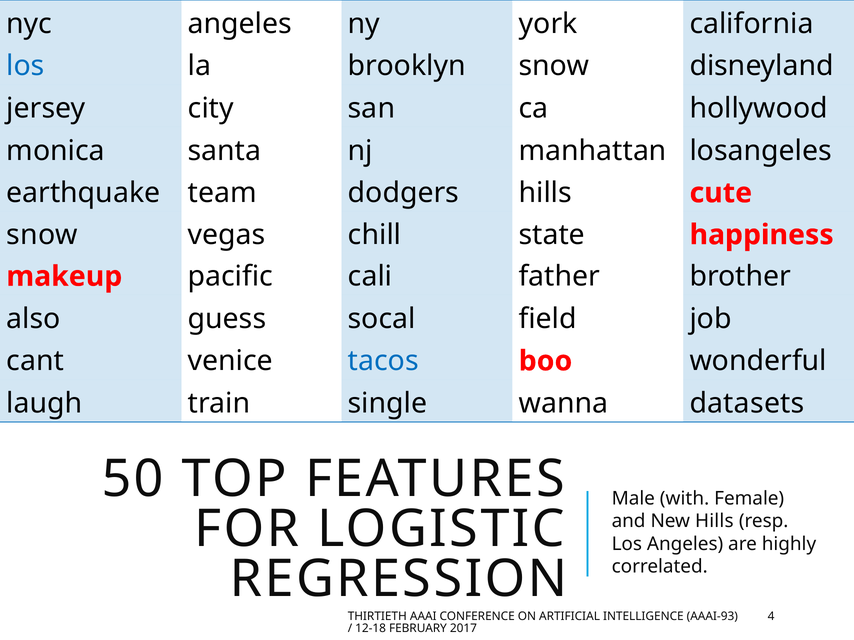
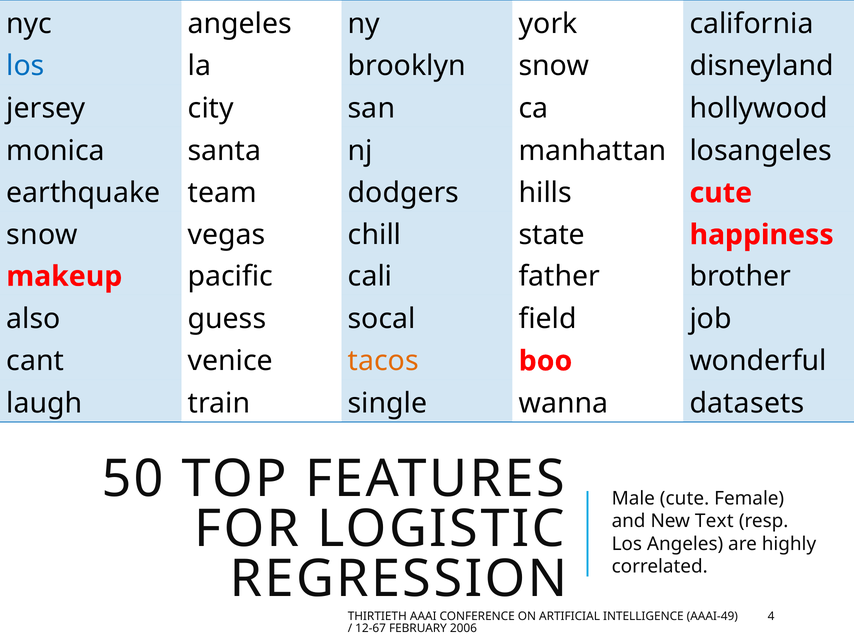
tacos colour: blue -> orange (383, 361)
Male with: with -> cute (685, 499)
New Hills: Hills -> Text (714, 521)
AAAI-93: AAAI-93 -> AAAI-49 (712, 617)
12-18: 12-18 -> 12-67 (371, 629)
2017: 2017 -> 2006 (463, 629)
